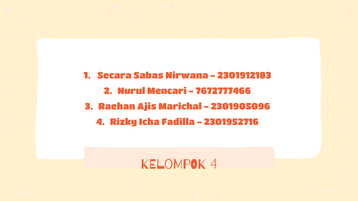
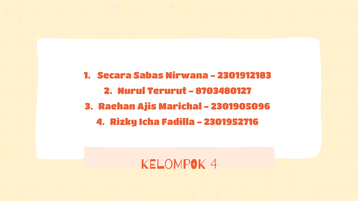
Mencari: Mencari -> Terurut (167, 91)
7672777466: 7672777466 -> 8703480127 (223, 91)
